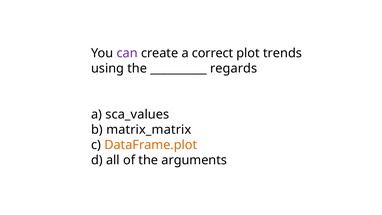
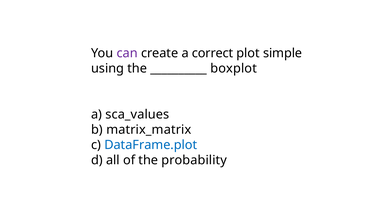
trends: trends -> simple (283, 53)
regards: regards -> boxplot (234, 68)
DataFrame.plot colour: orange -> blue (151, 145)
arguments: arguments -> probability (194, 160)
